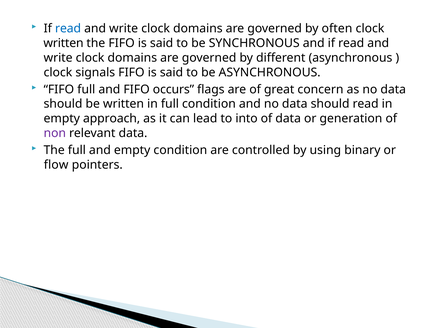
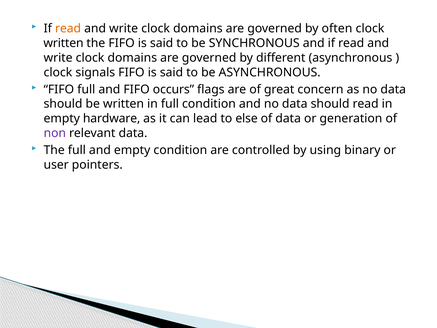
read colour: blue -> orange (68, 29)
approach: approach -> hardware (112, 118)
into: into -> else (247, 118)
flow: flow -> user (56, 165)
